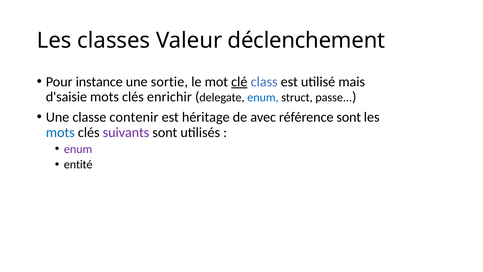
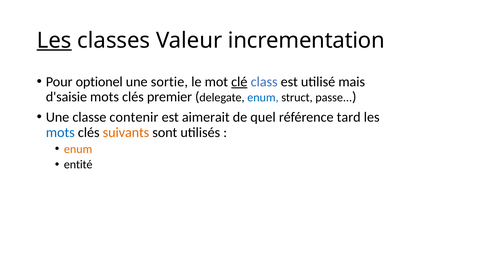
Les underline: none -> present (54, 41)
déclenchement: déclenchement -> incrementation (306, 41)
instance: instance -> optionel (99, 82)
enrichir: enrichir -> premier (170, 97)
héritage: héritage -> aimerait (206, 117)
avec: avec -> quel (263, 117)
référence sont: sont -> tard (349, 117)
suivants colour: purple -> orange (126, 132)
enum colour: purple -> orange (78, 149)
